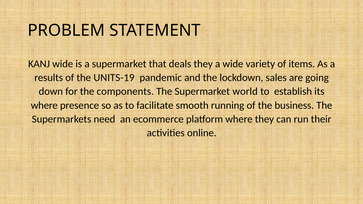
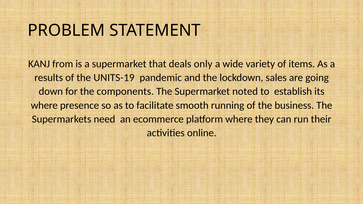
KANJ wide: wide -> from (63, 64)
deals they: they -> only (203, 64)
world: world -> noted (245, 92)
